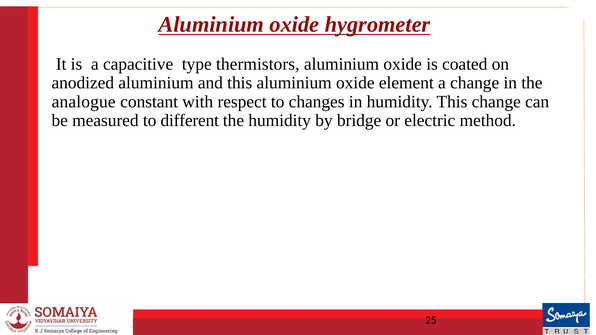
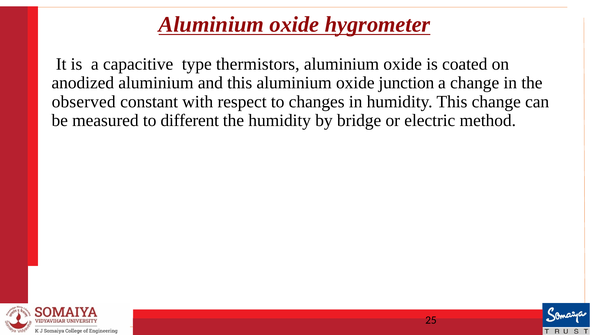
element: element -> junction (406, 83)
analogue: analogue -> observed (84, 102)
